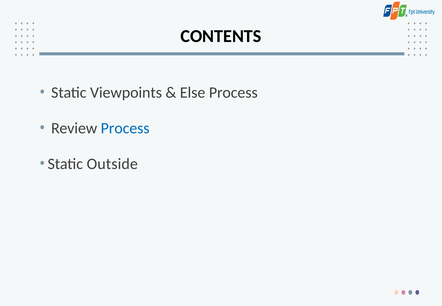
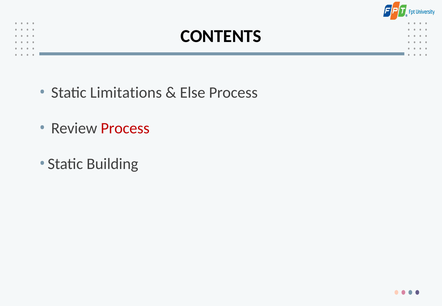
Viewpoints: Viewpoints -> Limitations (126, 93)
Process colour: blue -> red (125, 128)
Outside: Outside -> Building (112, 164)
